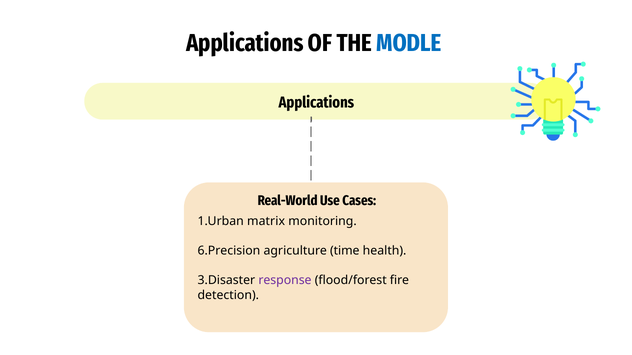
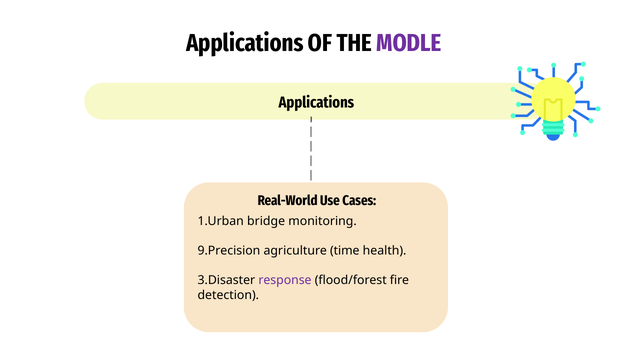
MODLE colour: blue -> purple (409, 43)
matrix: matrix -> bridge (266, 222)
6.Precision: 6.Precision -> 9.Precision (229, 251)
